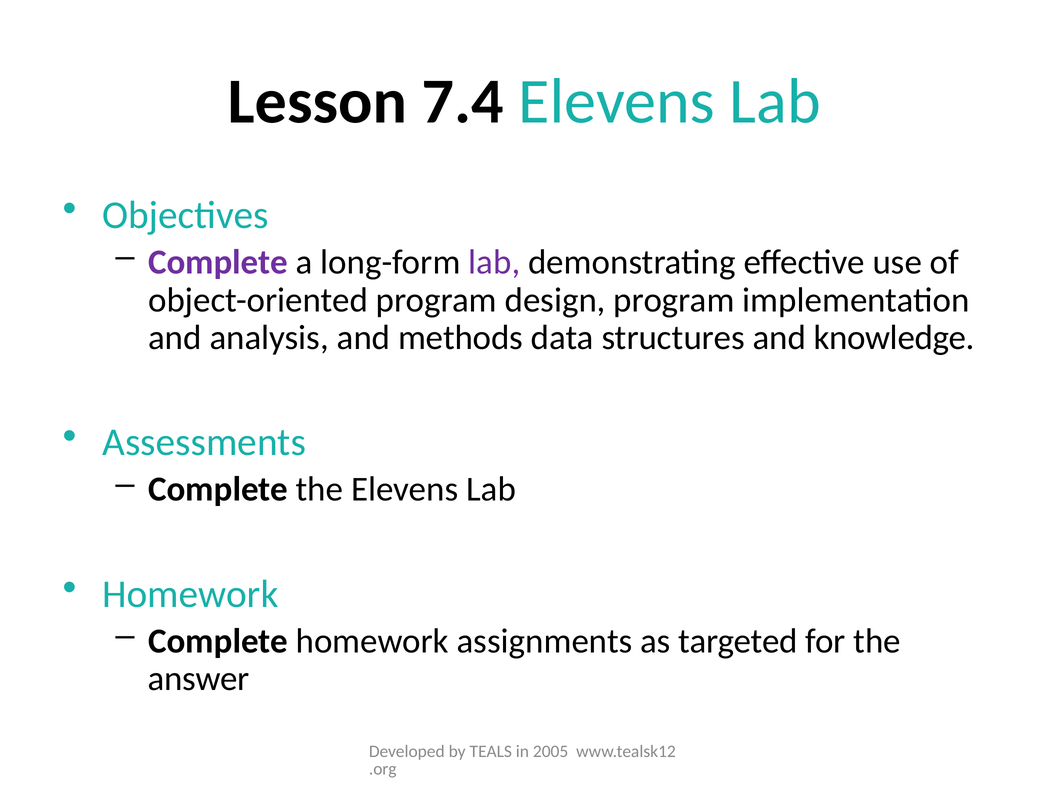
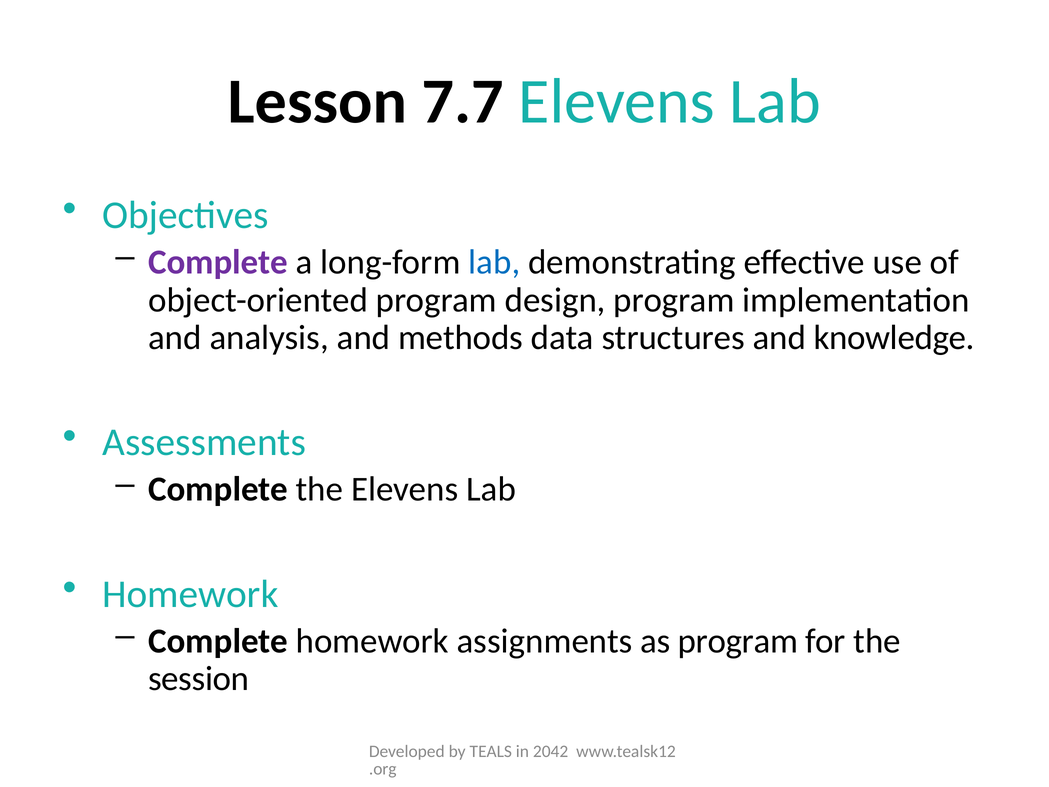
7.4: 7.4 -> 7.7 (463, 102)
lab colour: purple -> blue (494, 262)
as targeted: targeted -> program (738, 641)
answer: answer -> session (199, 679)
2005: 2005 -> 2042 (551, 751)
